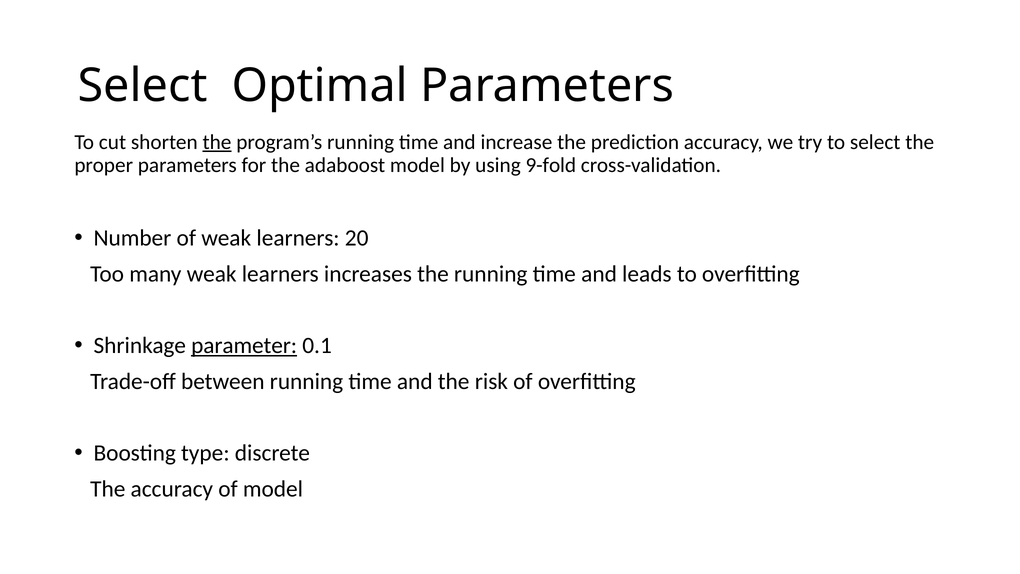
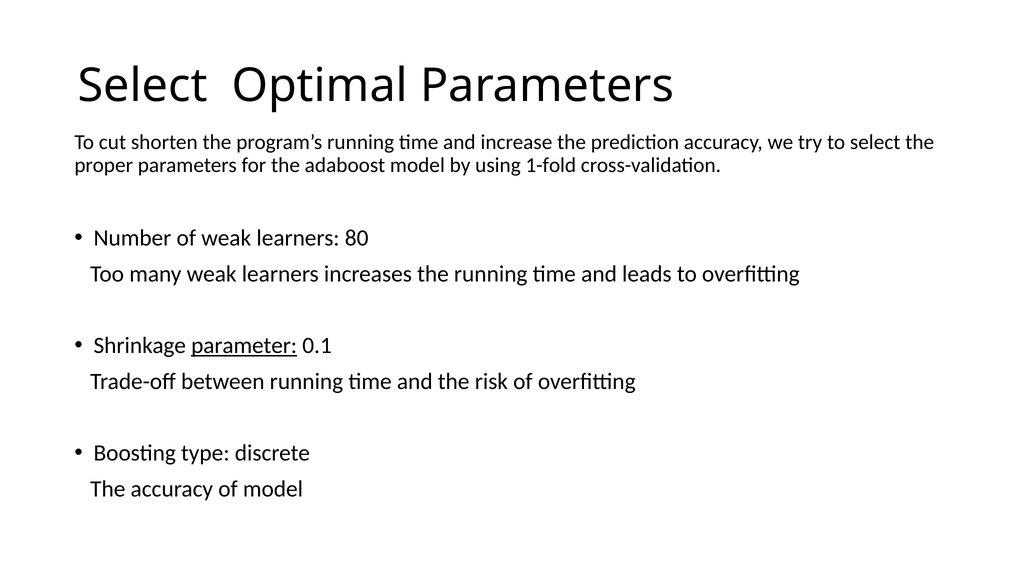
the underline: present -> none (217, 142)
9-fold: 9-fold -> 1-fold (551, 165)
20: 20 -> 80 (357, 238)
